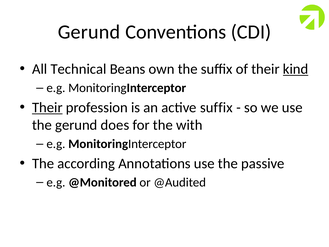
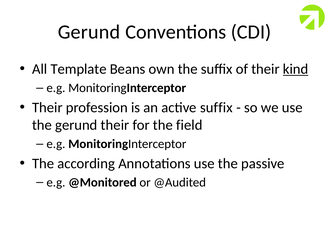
Technical: Technical -> Template (79, 69)
Their underline: present -> none (47, 107)
gerund does: does -> their (115, 125)
with: with -> field (189, 125)
